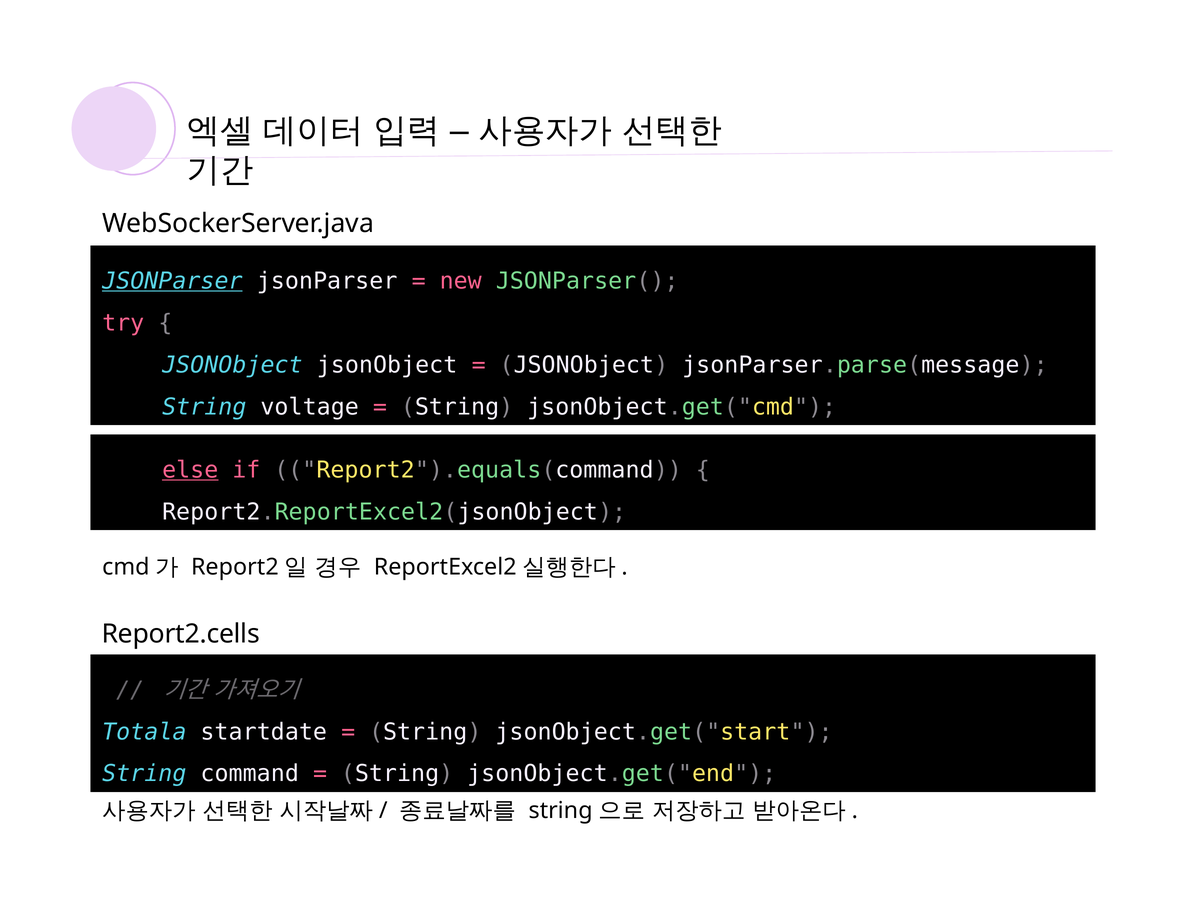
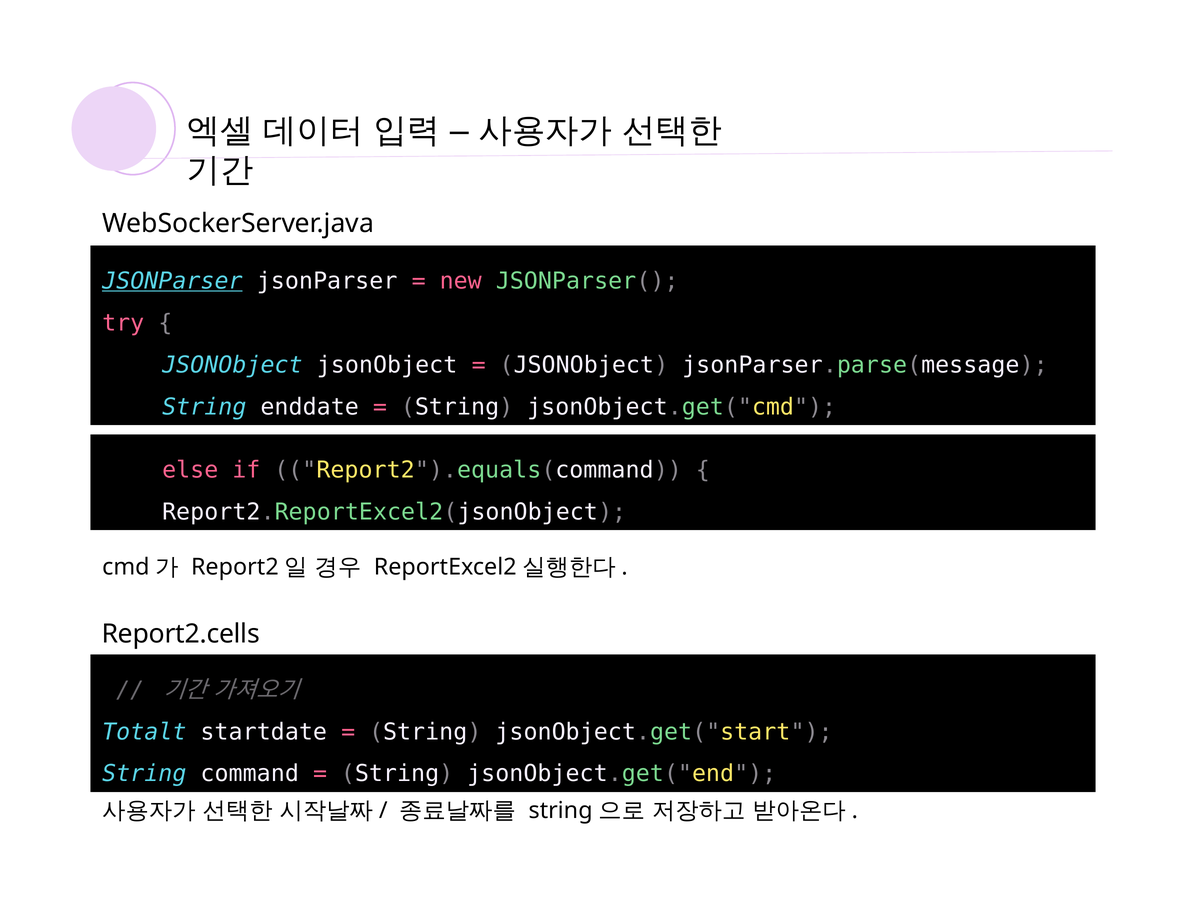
voltage: voltage -> enddate (310, 407)
else underline: present -> none (190, 470)
Totala: Totala -> Totalt (144, 732)
